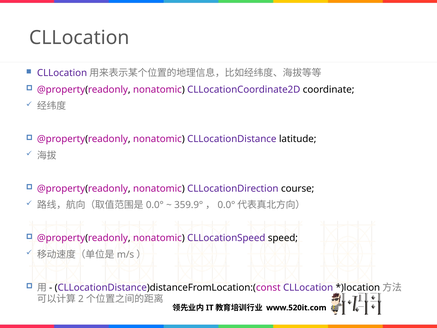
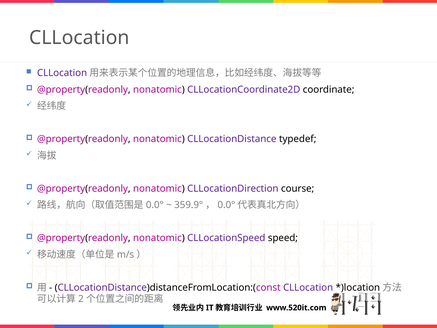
latitude: latitude -> typedef (298, 139)
